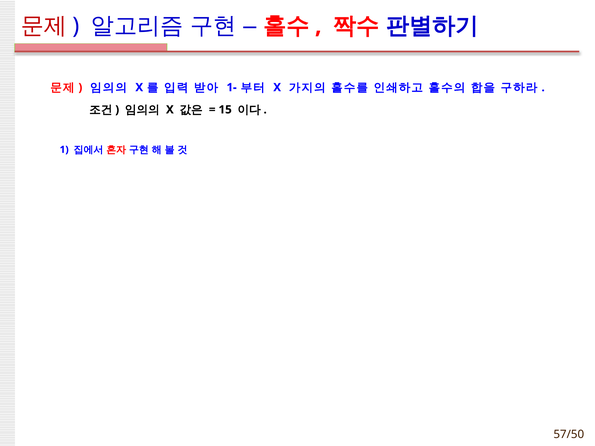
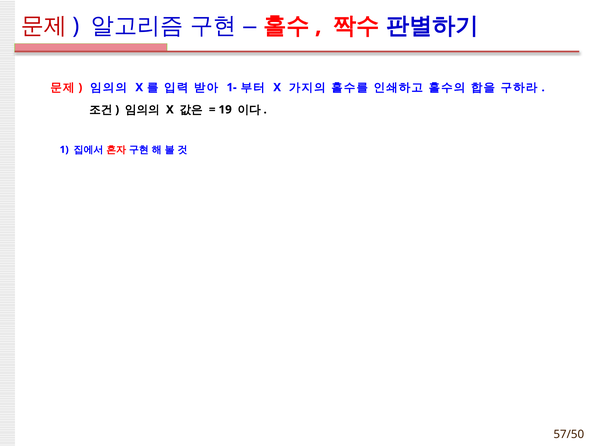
15: 15 -> 19 (225, 110)
